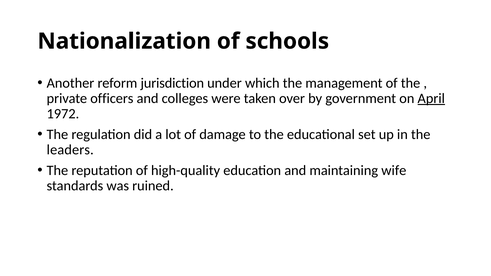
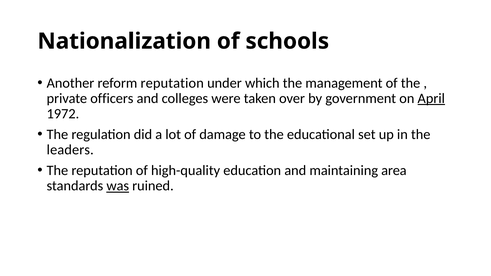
reform jurisdiction: jurisdiction -> reputation (172, 83)
wife: wife -> area (394, 171)
was underline: none -> present (118, 186)
